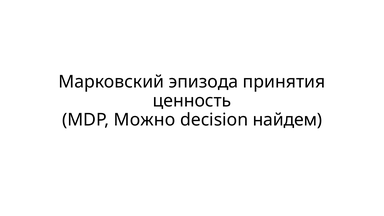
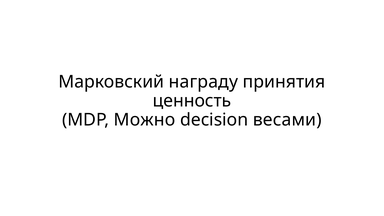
эпизода: эпизода -> награду (203, 82)
найдем: найдем -> весами (287, 120)
